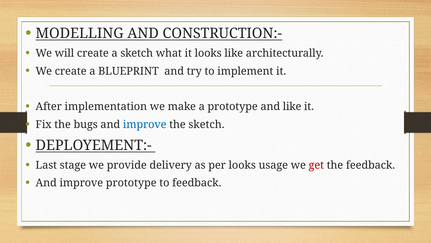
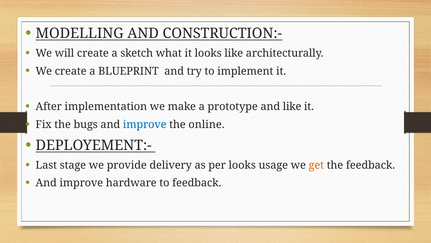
the sketch: sketch -> online (206, 124)
get colour: red -> orange (316, 165)
improve prototype: prototype -> hardware (131, 183)
